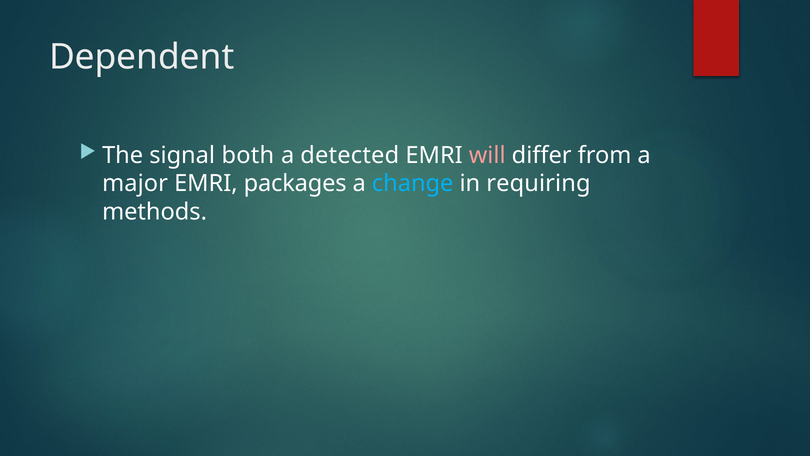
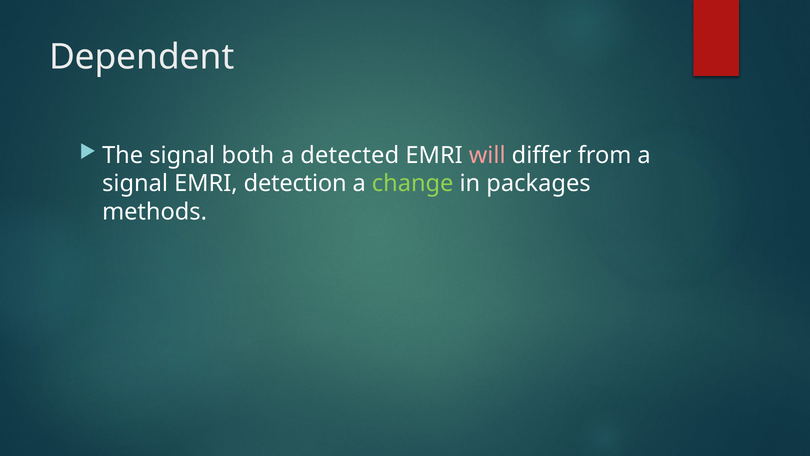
major: major -> signal (135, 184)
packages: packages -> detection (295, 184)
change colour: light blue -> light green (413, 184)
requiring: requiring -> packages (539, 184)
